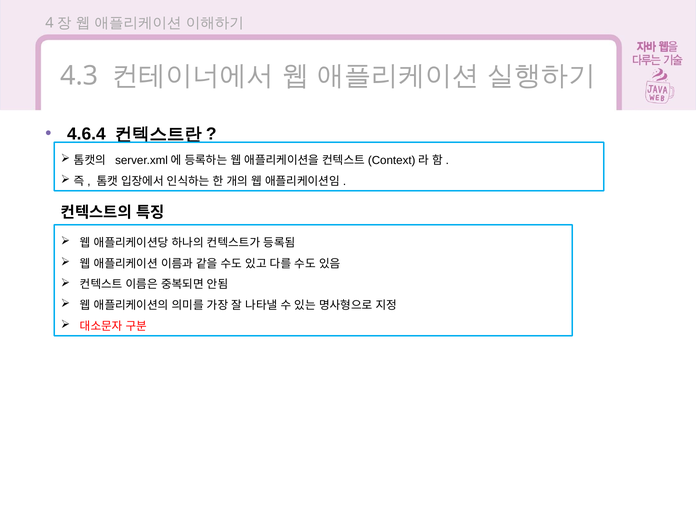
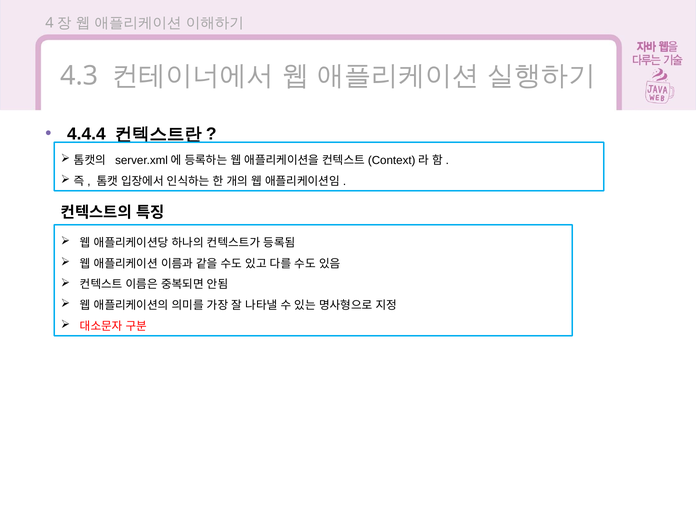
4.6.4: 4.6.4 -> 4.4.4 (86, 134)
